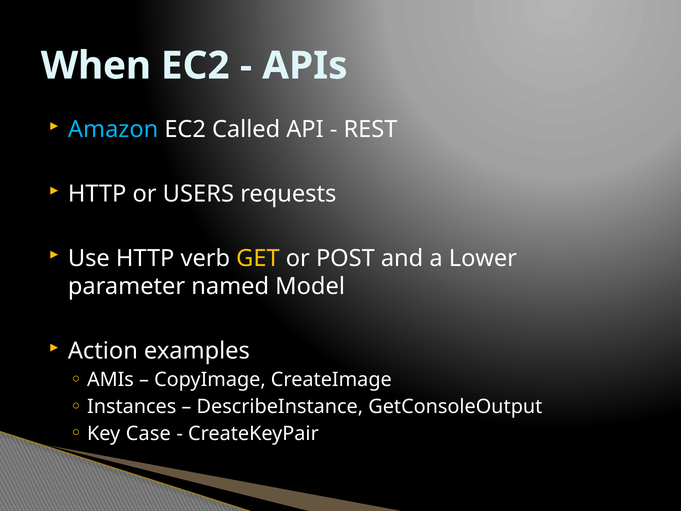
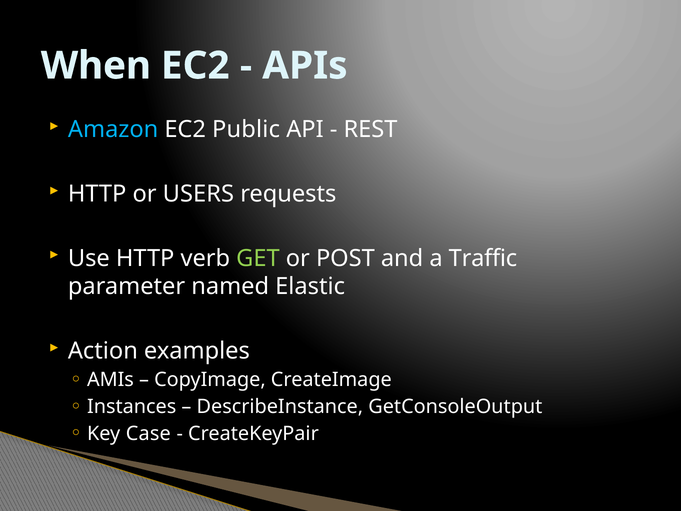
Called: Called -> Public (246, 130)
GET colour: yellow -> light green (258, 258)
Lower: Lower -> Traffic (483, 258)
Model: Model -> Elastic (310, 286)
